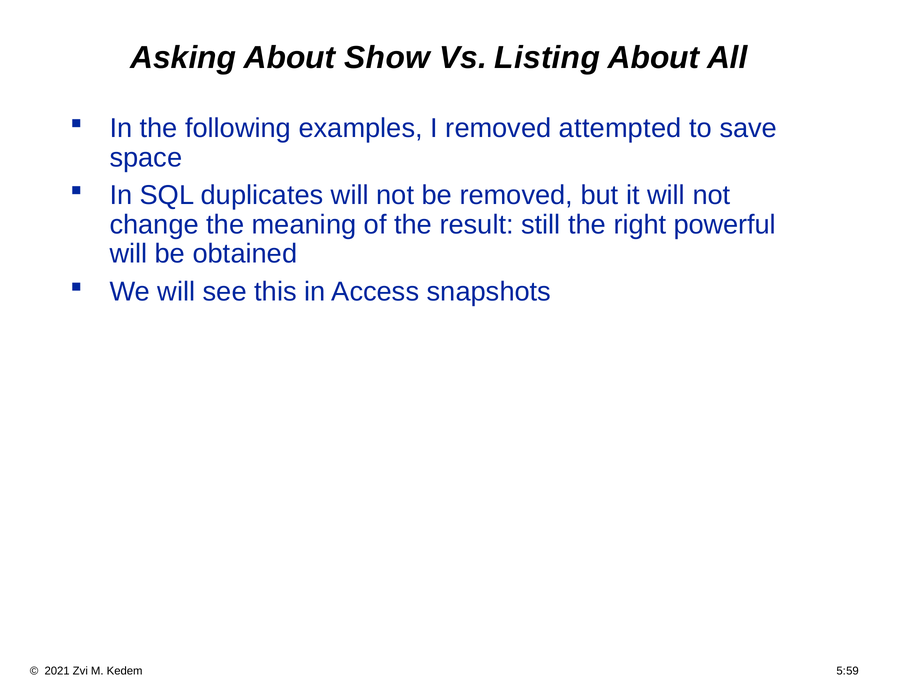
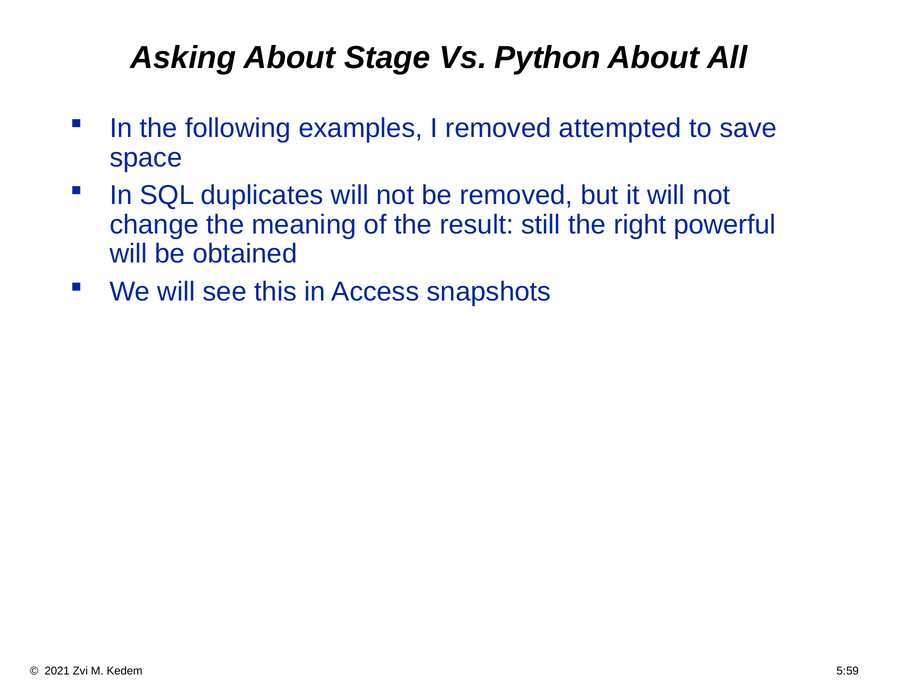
Show: Show -> Stage (387, 58)
Listing: Listing -> Python (548, 58)
